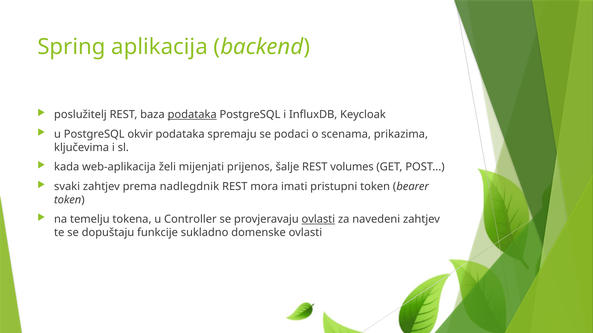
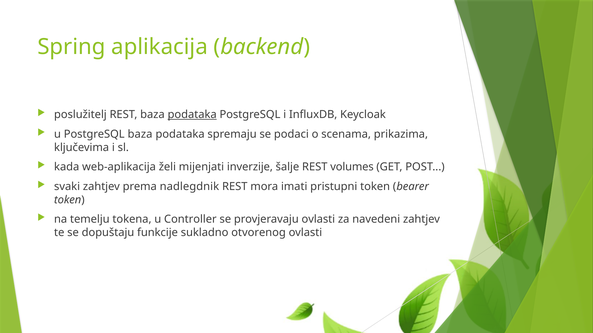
PostgreSQL okvir: okvir -> baza (140, 134)
prijenos: prijenos -> inverzije (250, 167)
ovlasti underline: present -> none (318, 220)
domenske: domenske -> otvorenog (259, 233)
